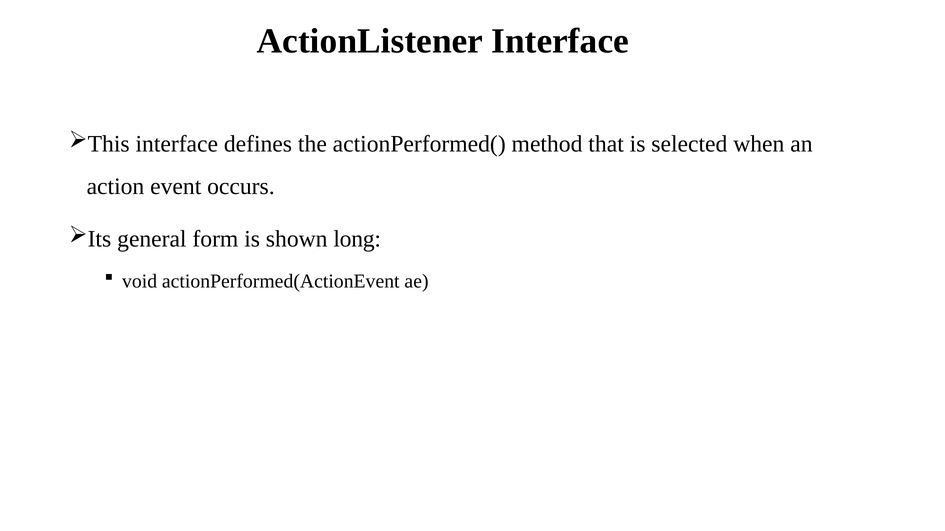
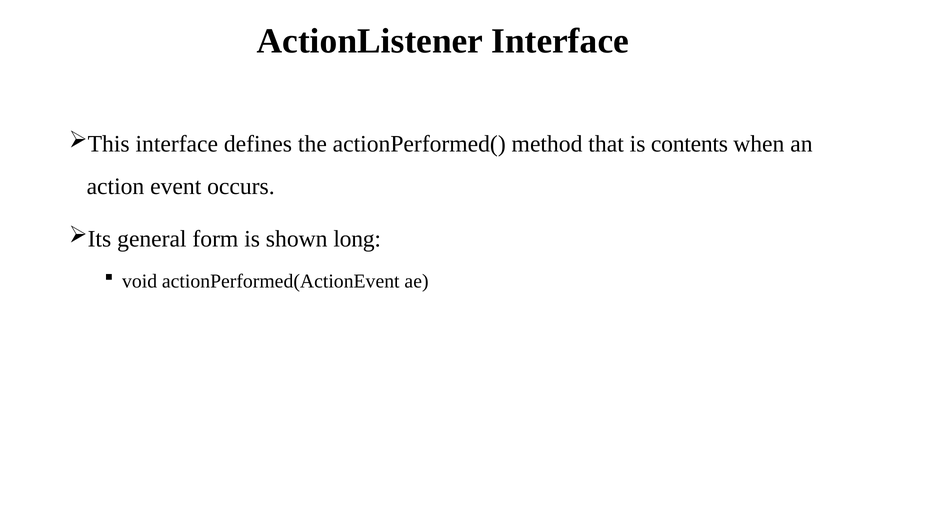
selected: selected -> contents (689, 144)
